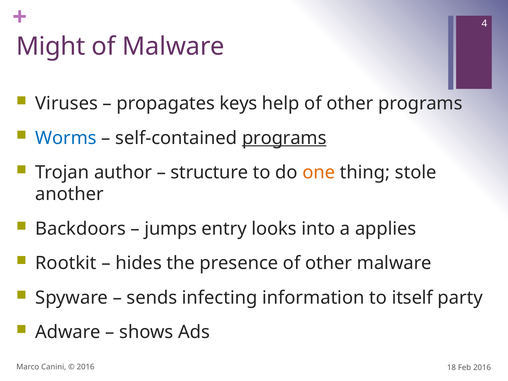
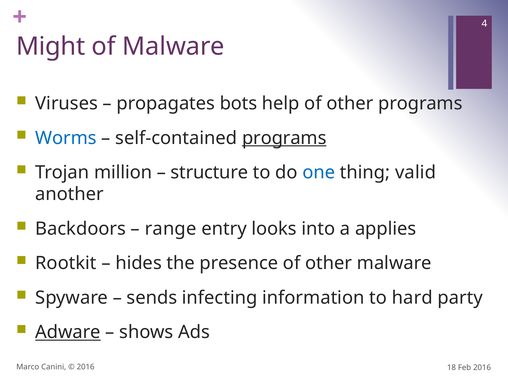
keys: keys -> bots (239, 104)
author: author -> million (123, 172)
one colour: orange -> blue (319, 172)
stole: stole -> valid (416, 172)
jumps: jumps -> range (171, 229)
itself: itself -> hard (412, 298)
Adware underline: none -> present (68, 332)
